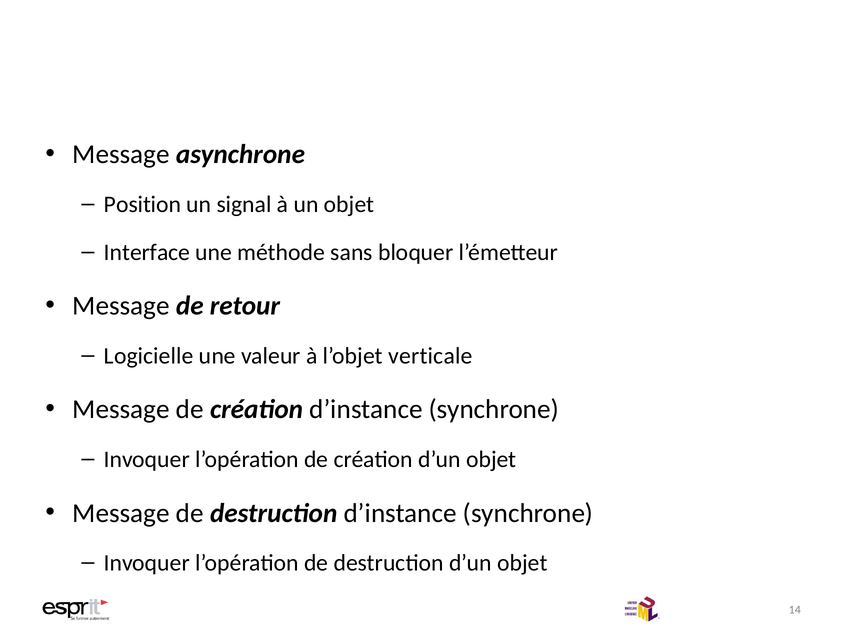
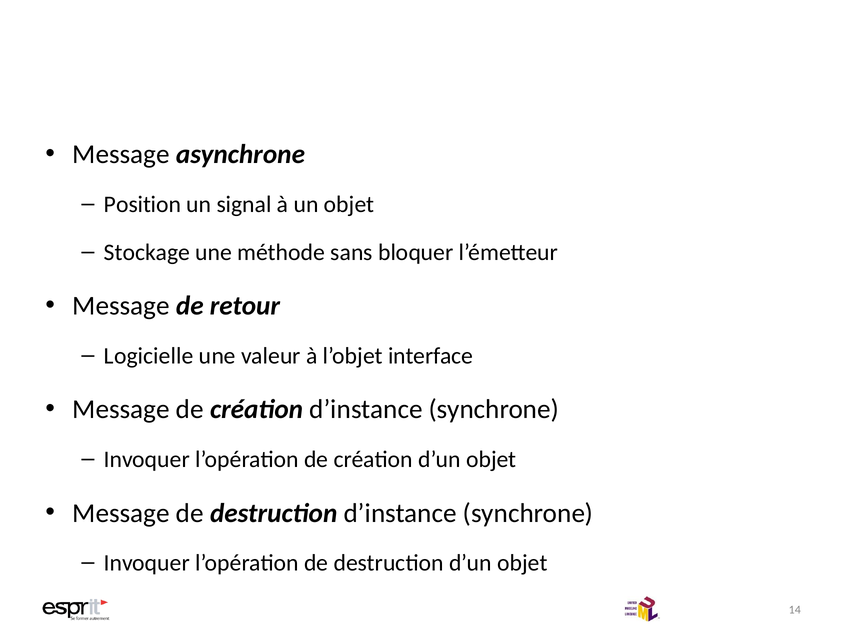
Interface: Interface -> Stockage (147, 252)
verticale: verticale -> interface (431, 356)
